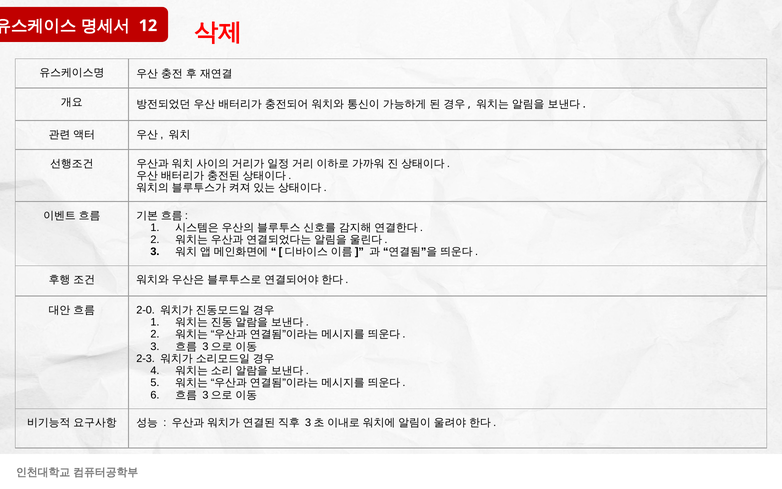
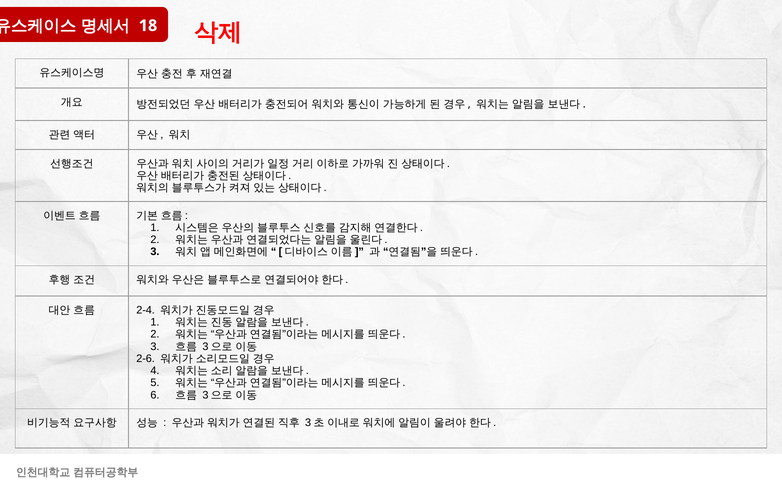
12: 12 -> 18 (148, 26)
2-0: 2-0 -> 2-4 (146, 310)
2-3: 2-3 -> 2-6 (146, 358)
